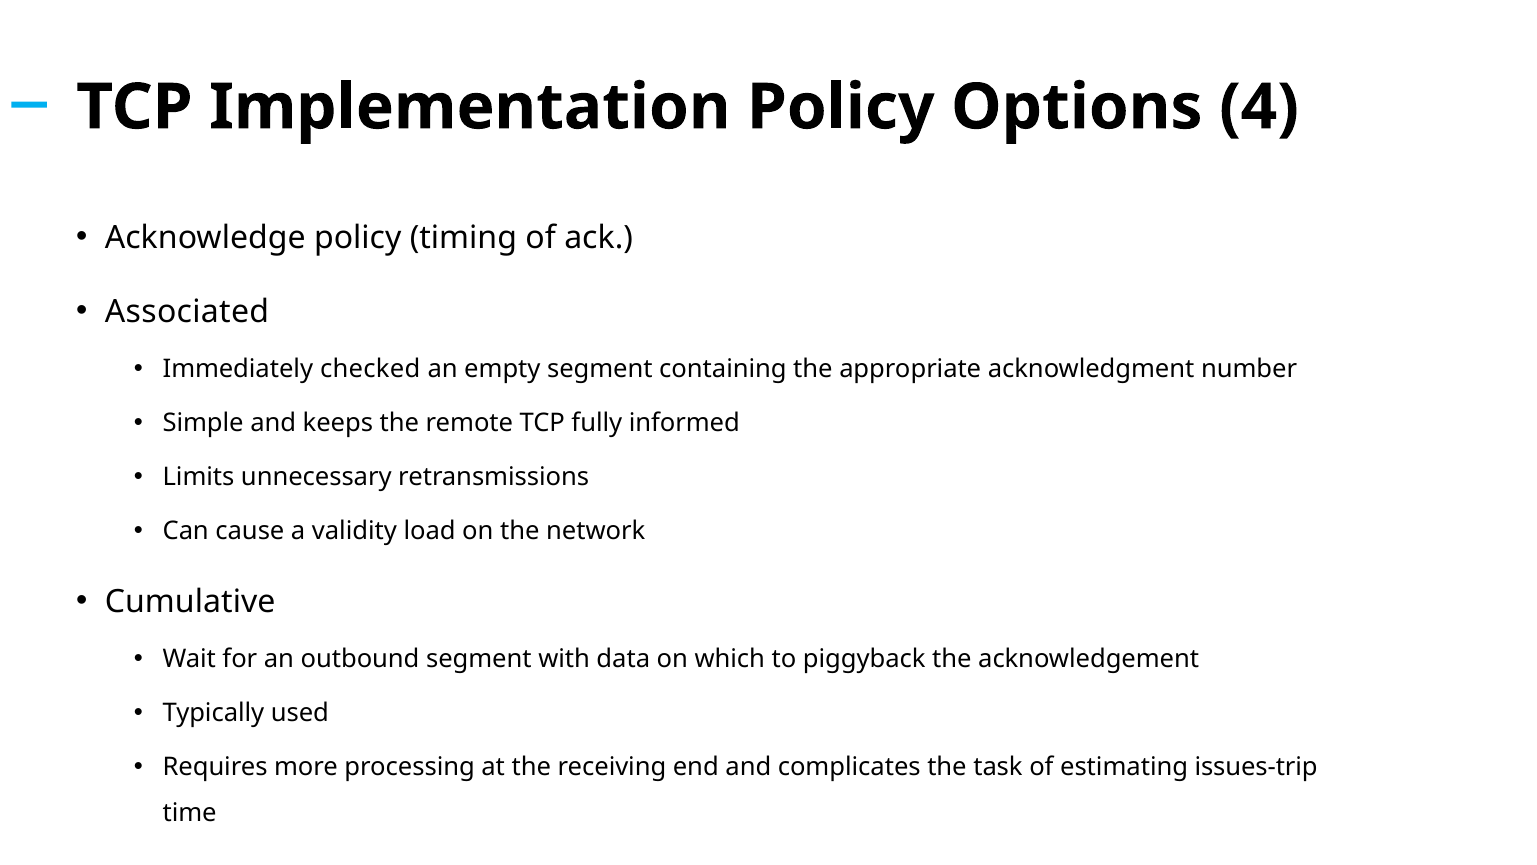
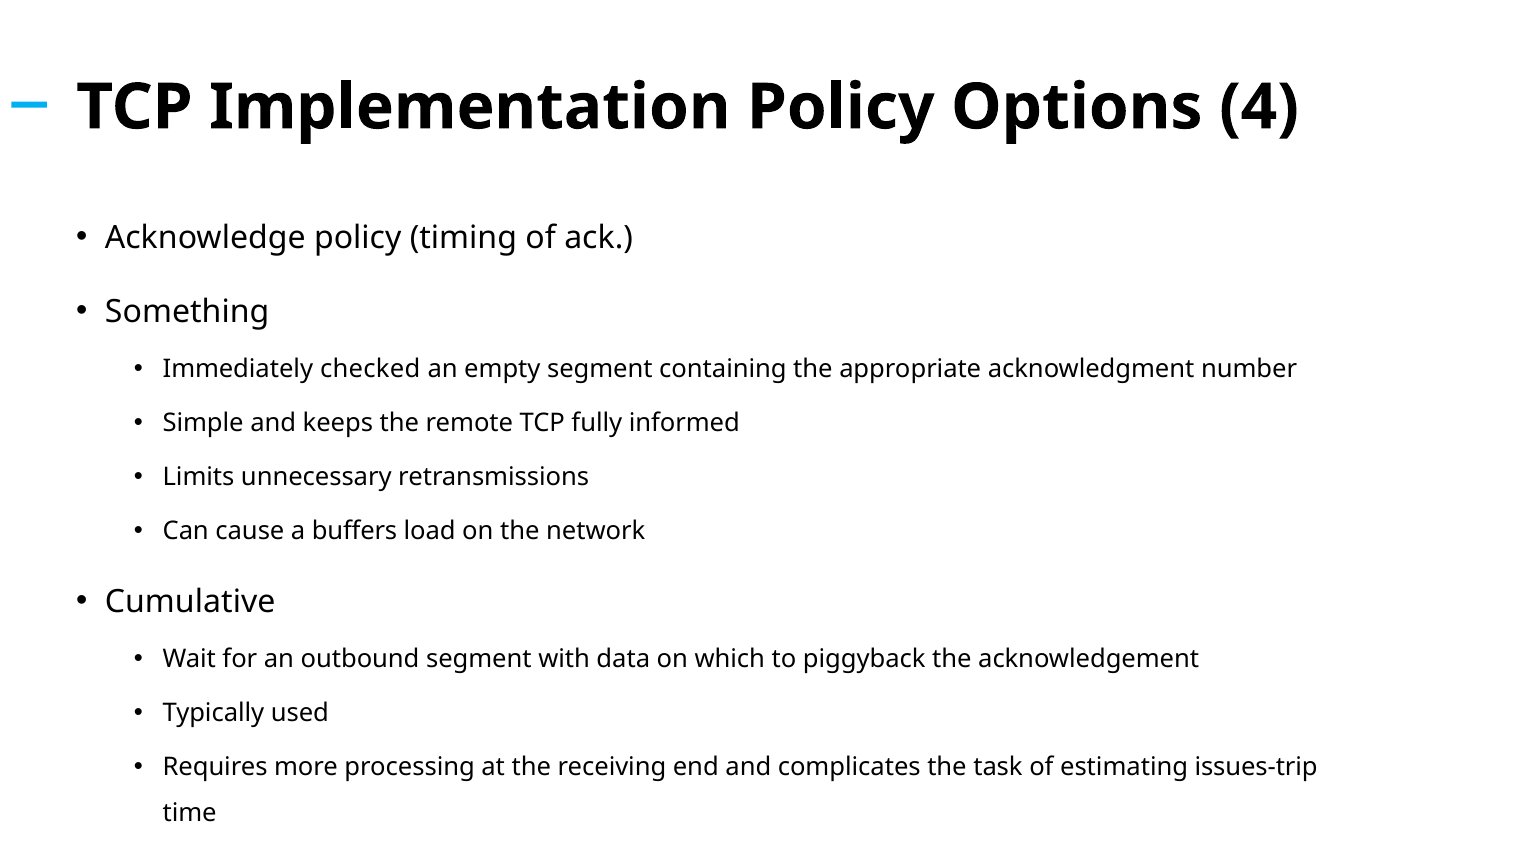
Associated: Associated -> Something (187, 312)
validity: validity -> buffers (355, 531)
